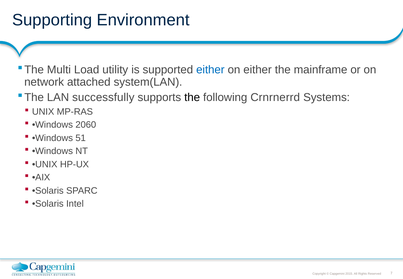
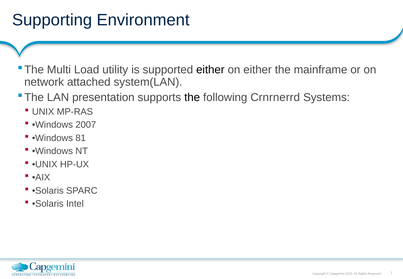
either colour: blue -> black (210, 70)
successfully: successfully -> presentation (103, 97)
2060: 2060 -> 2007 (86, 125)
51: 51 -> 81 (81, 138)
